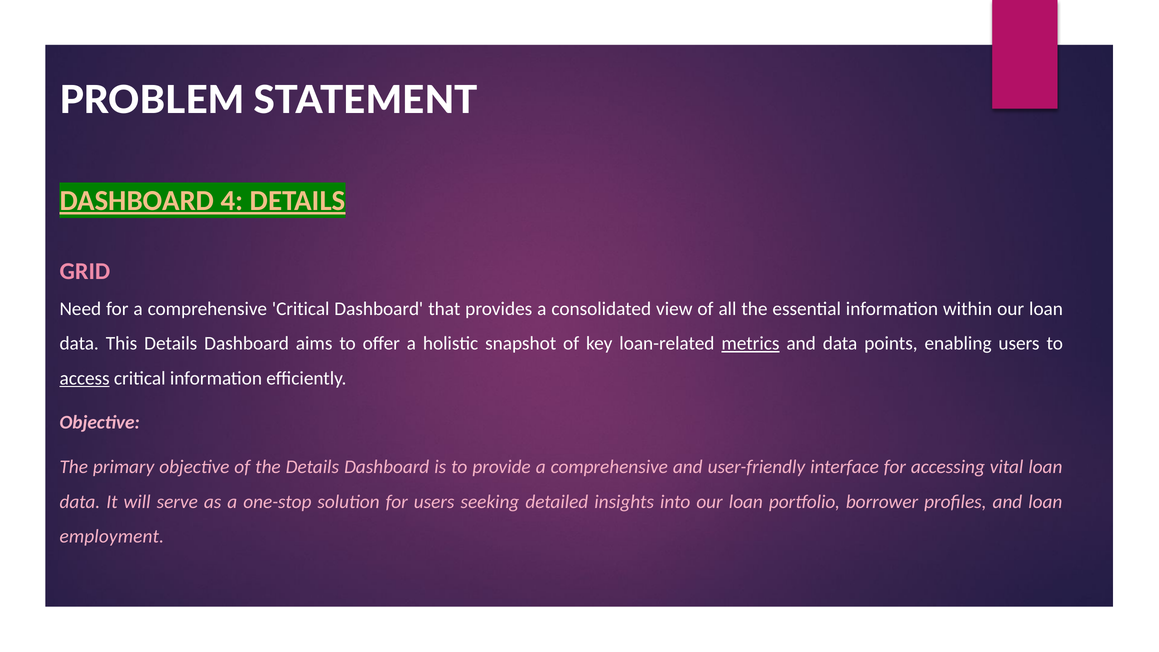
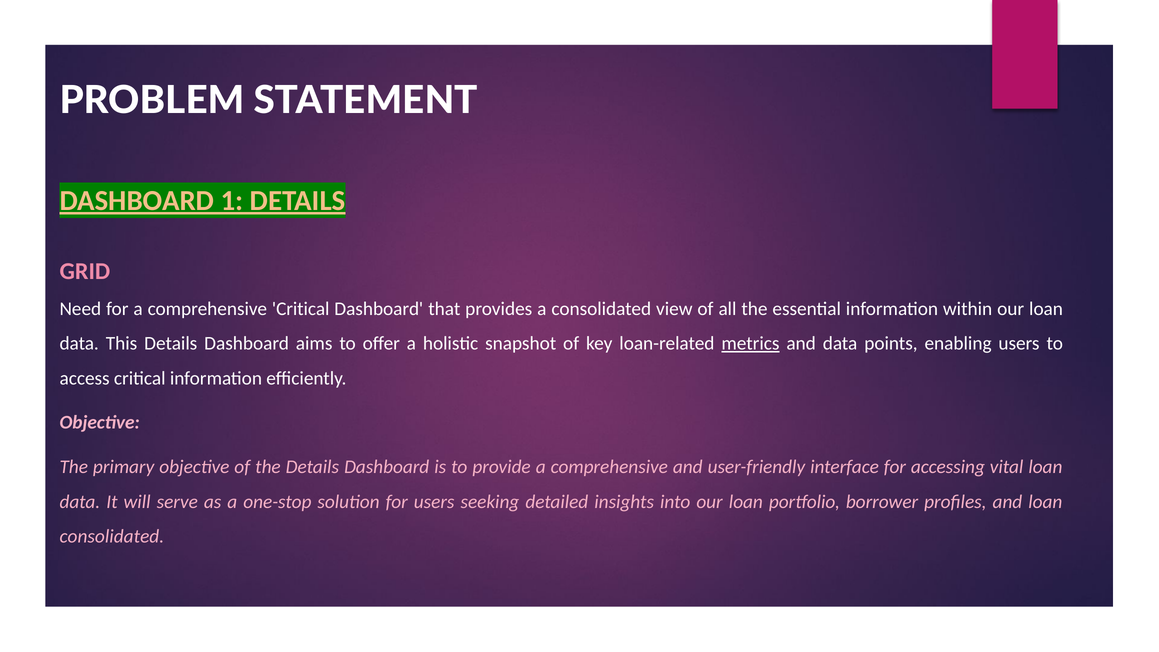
4: 4 -> 1 (232, 201)
access underline: present -> none (85, 378)
employment: employment -> consolidated (112, 536)
